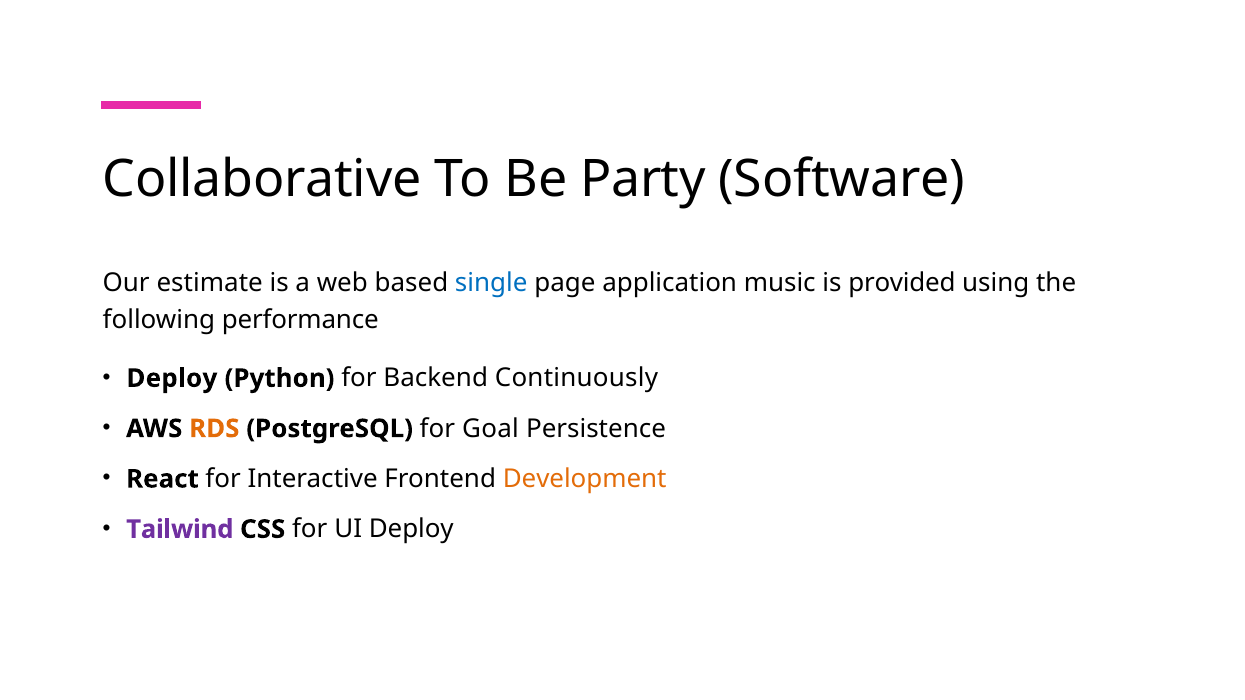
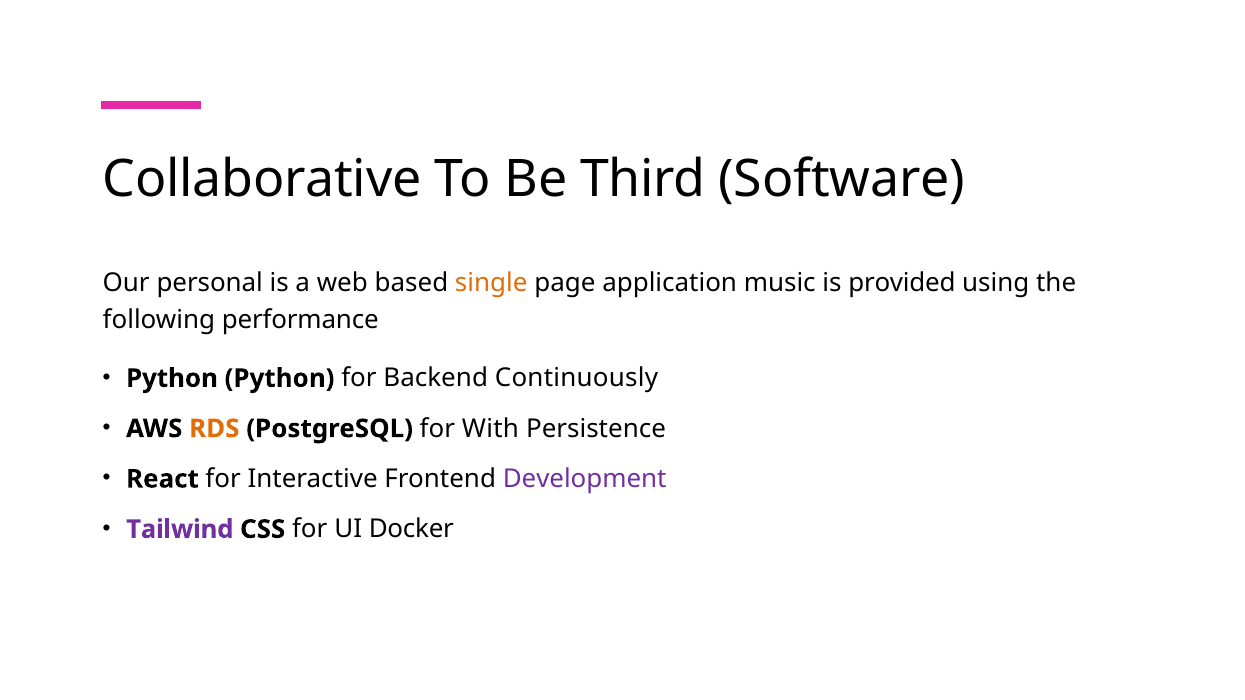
Party: Party -> Third (643, 179)
estimate: estimate -> personal (210, 283)
single colour: blue -> orange (491, 283)
Deploy: Deploy -> Python (172, 378)
Goal: Goal -> With (490, 429)
Development colour: orange -> purple (585, 479)
UI Deploy: Deploy -> Docker (411, 530)
